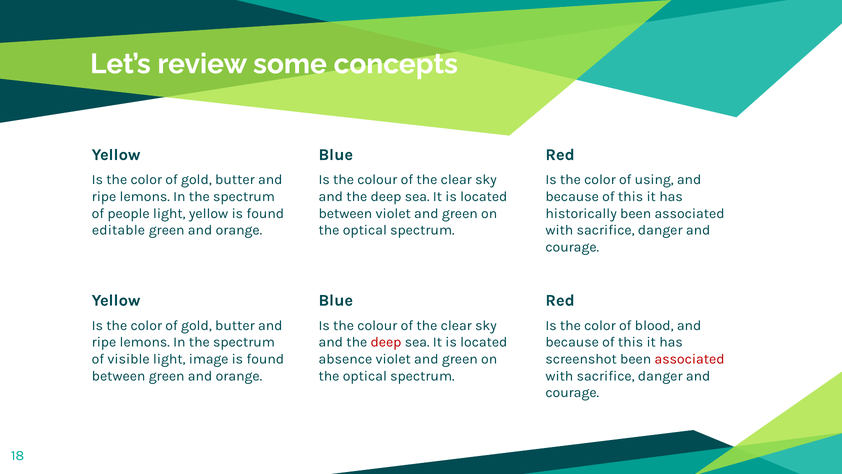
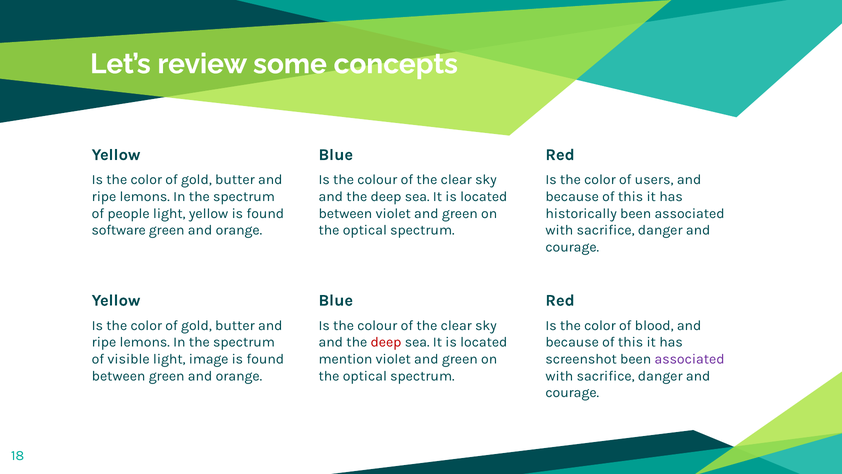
using: using -> users (654, 180)
editable: editable -> software (119, 230)
absence: absence -> mention (345, 359)
associated colour: red -> purple (690, 359)
